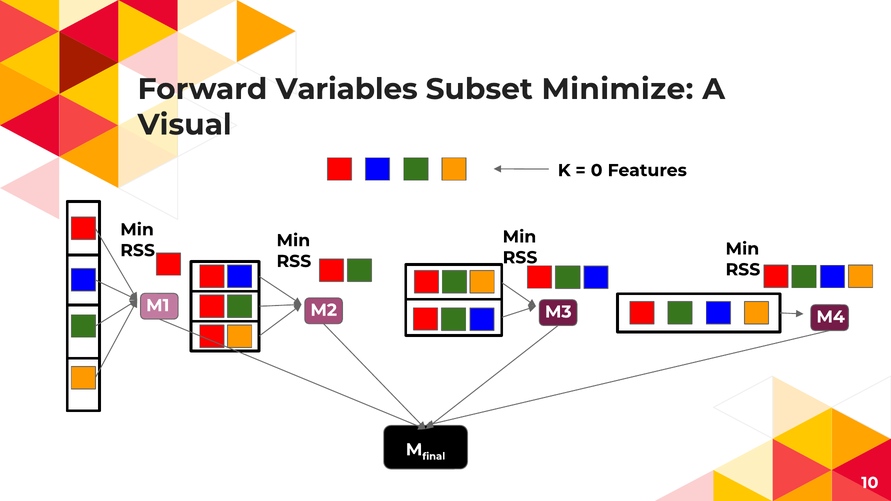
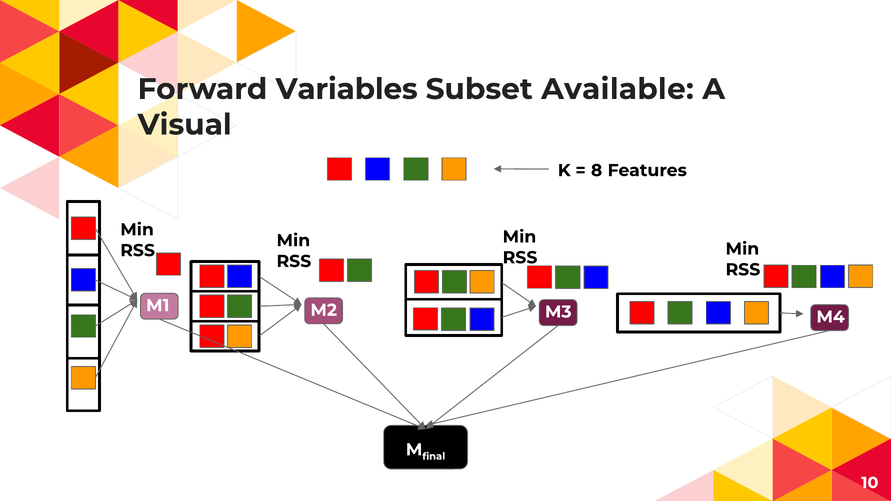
Minimize: Minimize -> Available (617, 89)
0: 0 -> 8 (597, 170)
